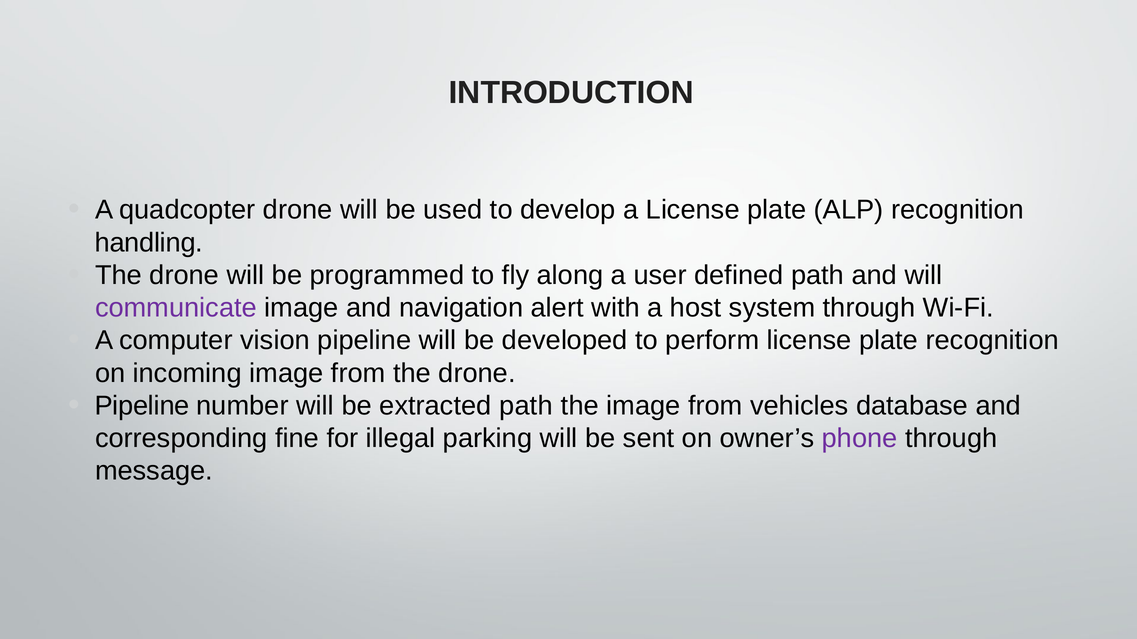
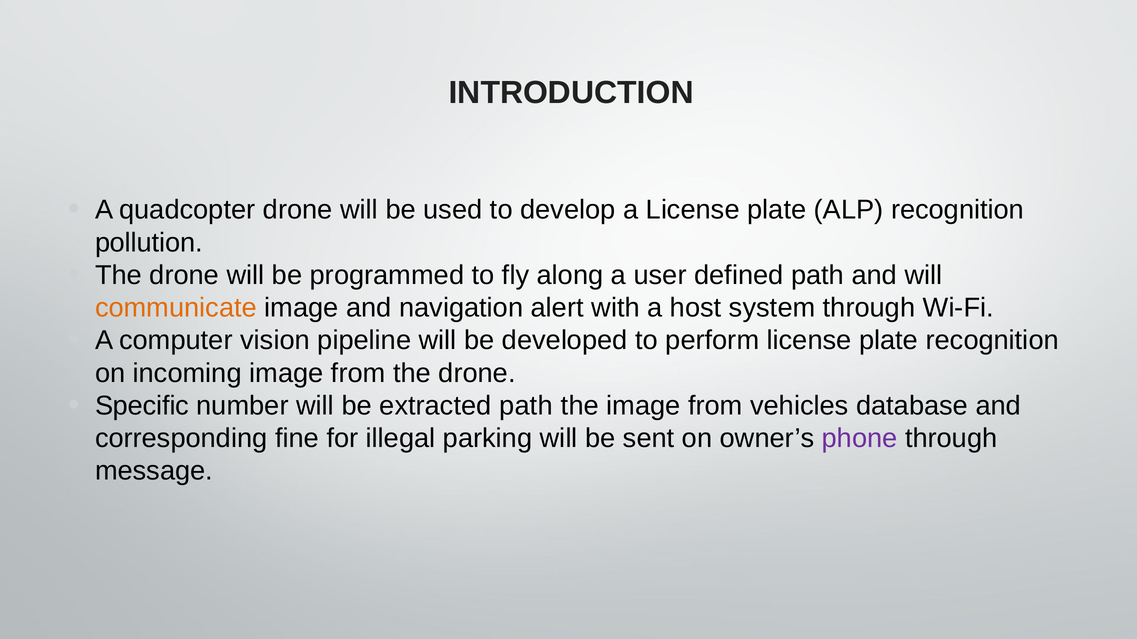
handling: handling -> pollution (149, 243)
communicate colour: purple -> orange (176, 308)
Pipeline: Pipeline -> Specific (142, 406)
